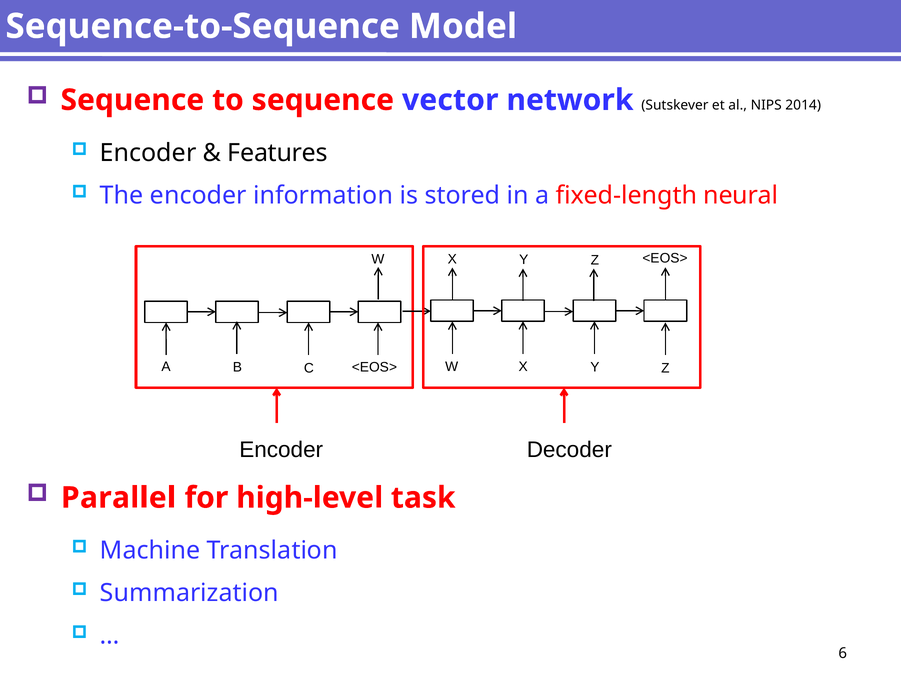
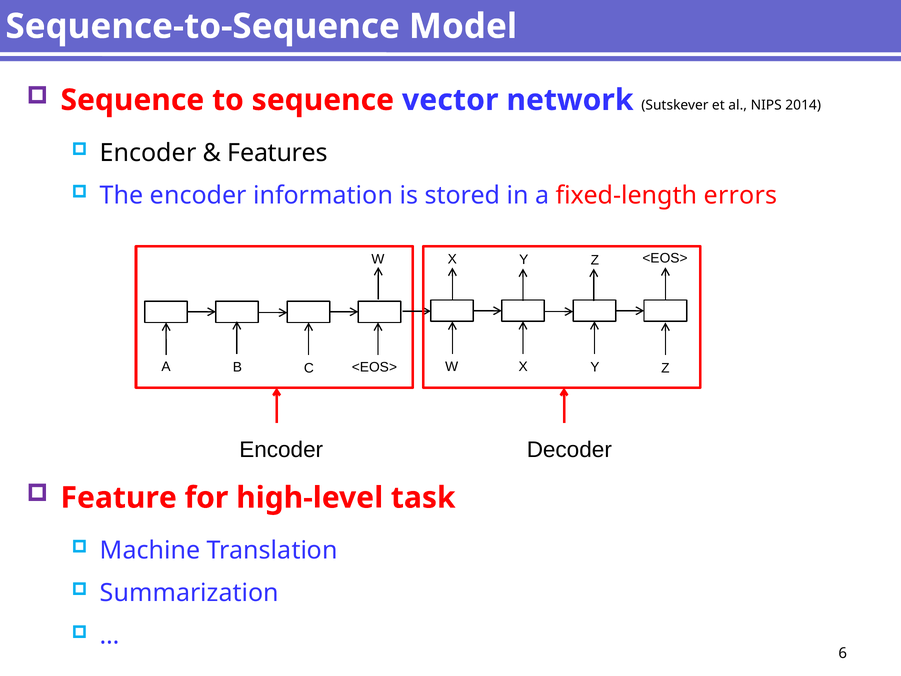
neural: neural -> errors (740, 195)
Parallel: Parallel -> Feature (119, 498)
